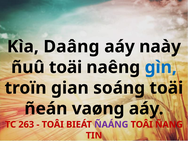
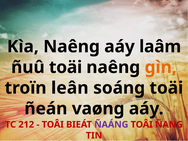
Kìa Daâng: Daâng -> Naêng (72, 47)
naày: naày -> laâm (160, 47)
gìn colour: blue -> orange (161, 67)
gian: gian -> leân (70, 88)
263: 263 -> 212 (26, 125)
